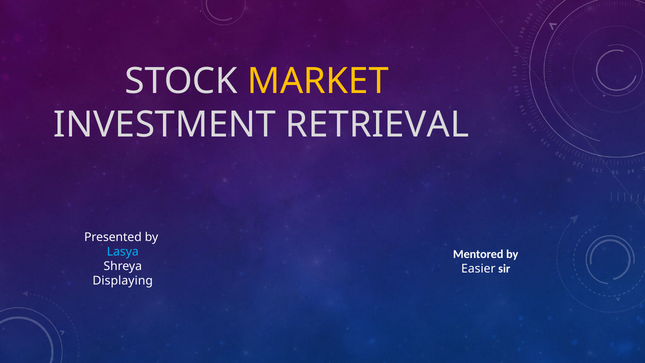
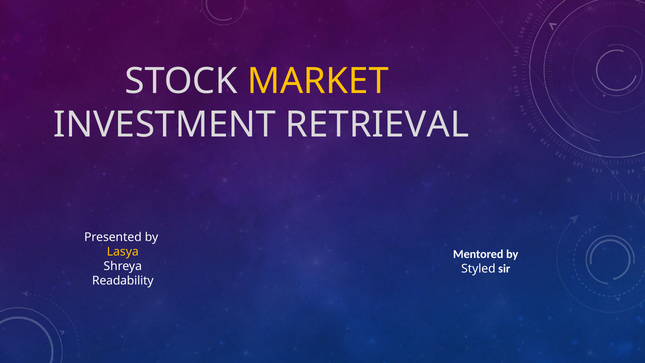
Lasya colour: light blue -> yellow (123, 252)
Easier: Easier -> Styled (478, 268)
Displaying: Displaying -> Readability (123, 281)
